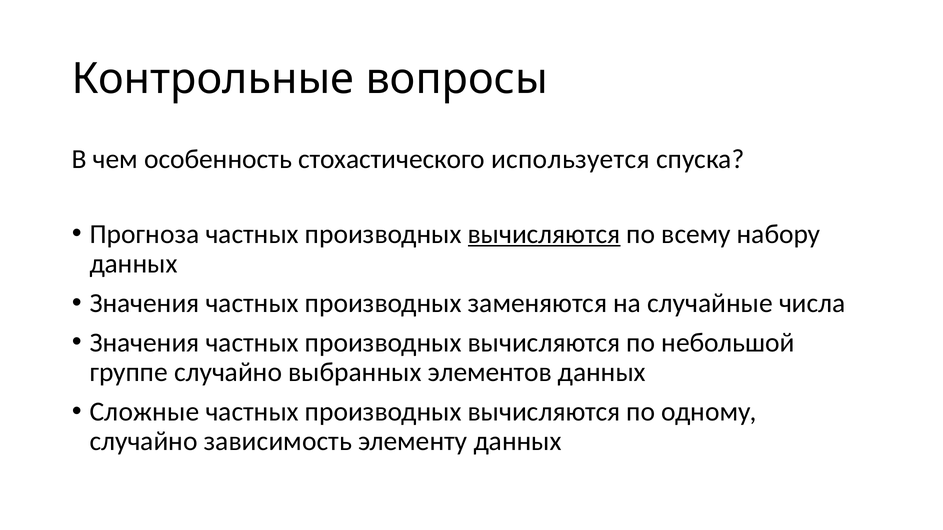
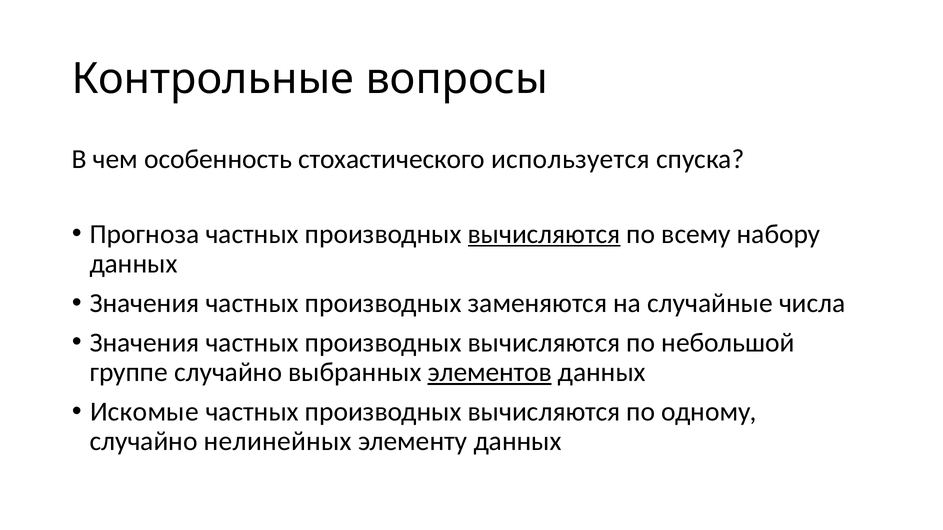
элементов underline: none -> present (490, 372)
Сложные: Сложные -> Искомые (144, 412)
зависимость: зависимость -> нелинейных (278, 442)
